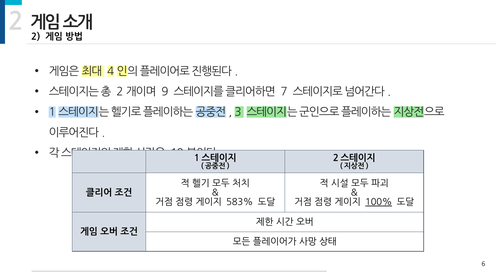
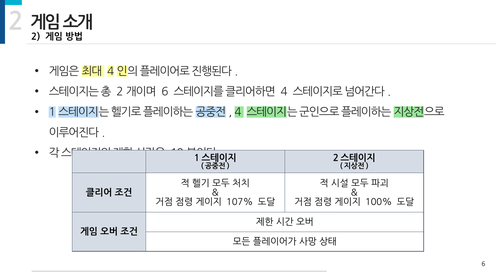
9: 9 -> 6 (165, 92)
7: 7 -> 4 (284, 92)
3: 3 -> 4 (238, 112)
583%: 583% -> 107% (240, 202)
100% underline: present -> none (379, 202)
